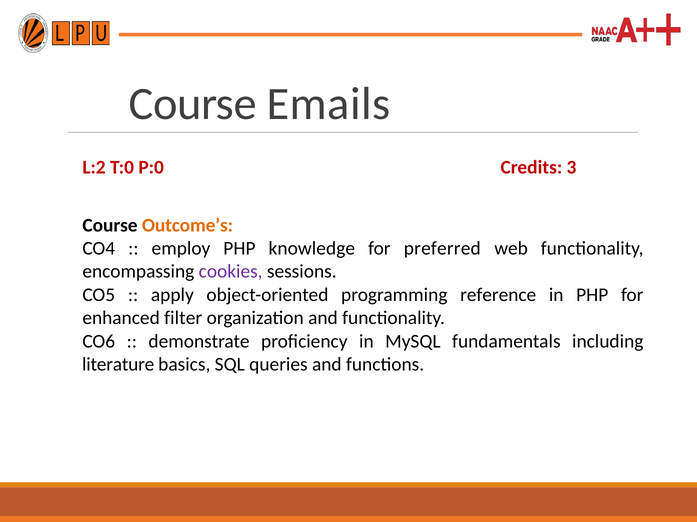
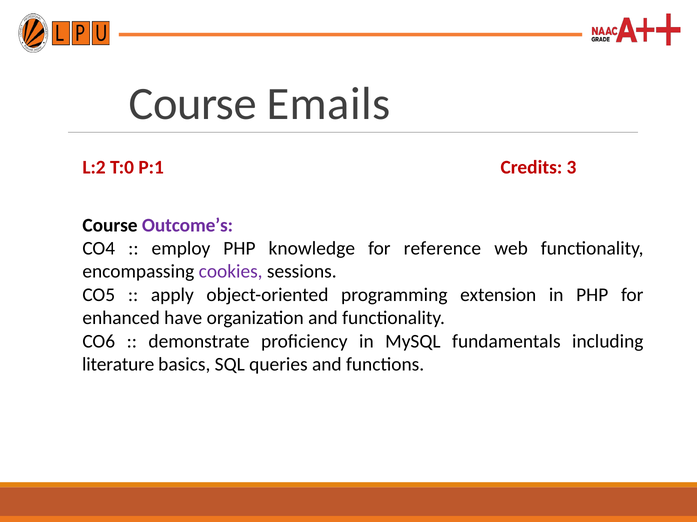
P:0: P:0 -> P:1 (151, 167)
Outcome’s colour: orange -> purple (187, 225)
preferred: preferred -> reference (442, 249)
reference: reference -> extension (498, 295)
filter: filter -> have (183, 318)
